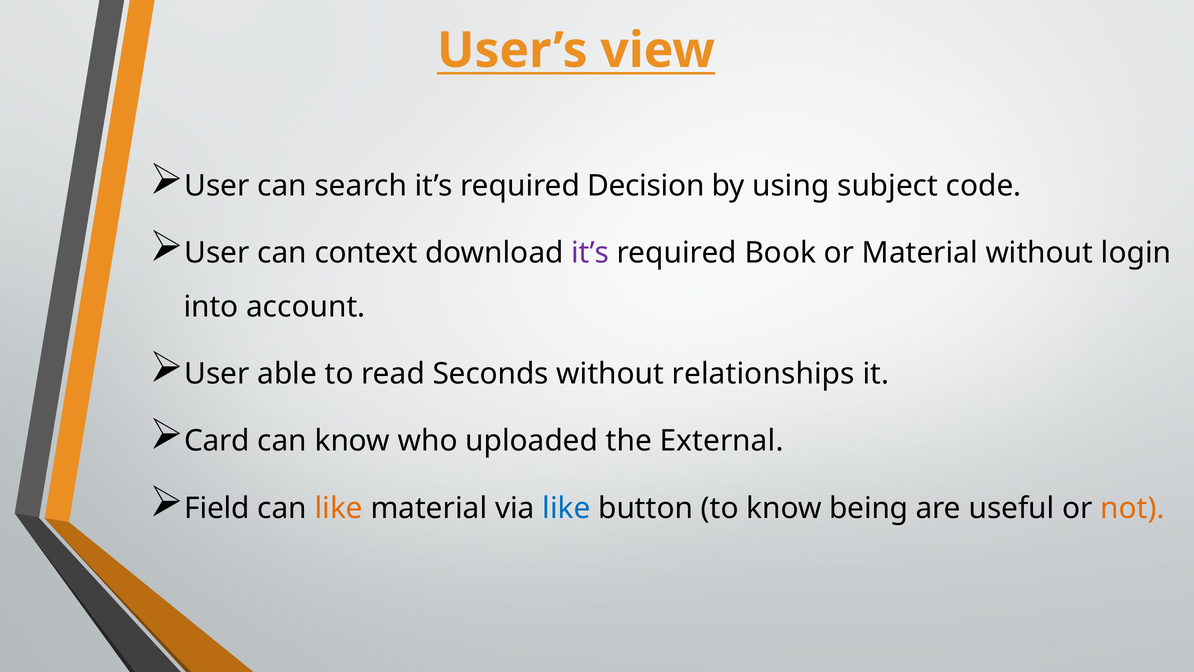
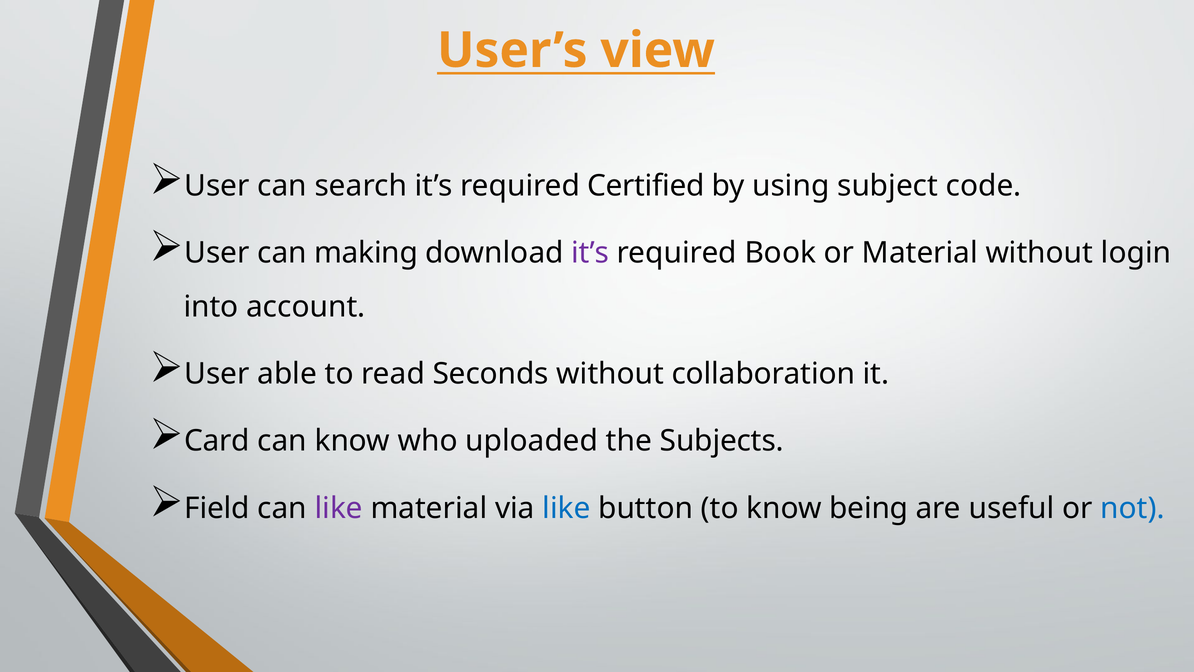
Decision: Decision -> Certified (646, 186)
context: context -> making (366, 253)
relationships: relationships -> collaboration (763, 374)
External: External -> Subjects (722, 441)
like colour: orange -> purple (339, 508)
not colour: orange -> blue (1133, 508)
